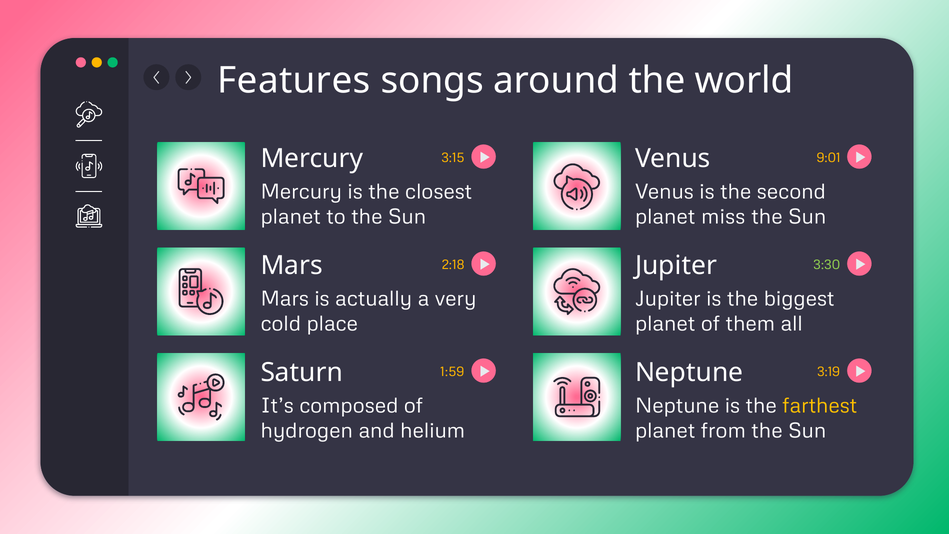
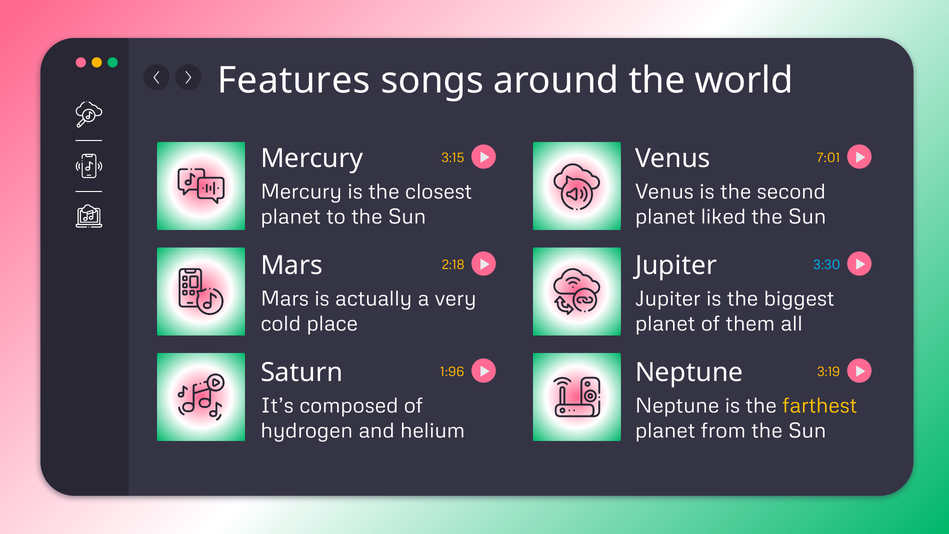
9:01: 9:01 -> 7:01 (829, 158)
miss: miss -> liked (723, 217)
3:30 colour: light green -> light blue (827, 265)
1:59: 1:59 -> 1:96 (452, 372)
